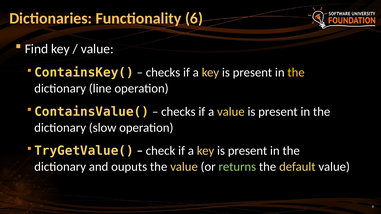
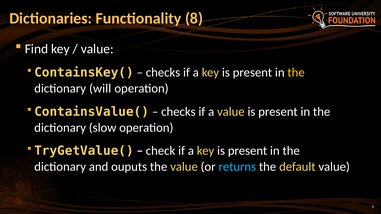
6: 6 -> 8 (194, 19)
line: line -> will (100, 89)
returns colour: light green -> light blue (237, 167)
